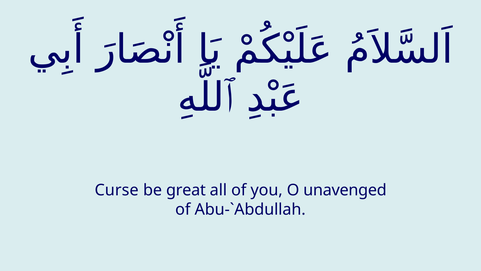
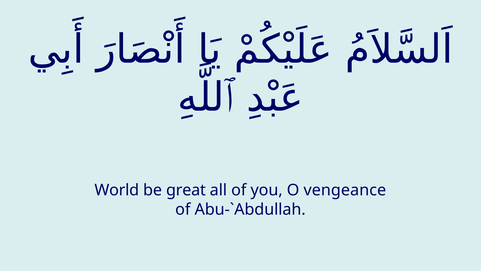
Curse: Curse -> World (117, 190)
unavenged: unavenged -> vengeance (345, 190)
